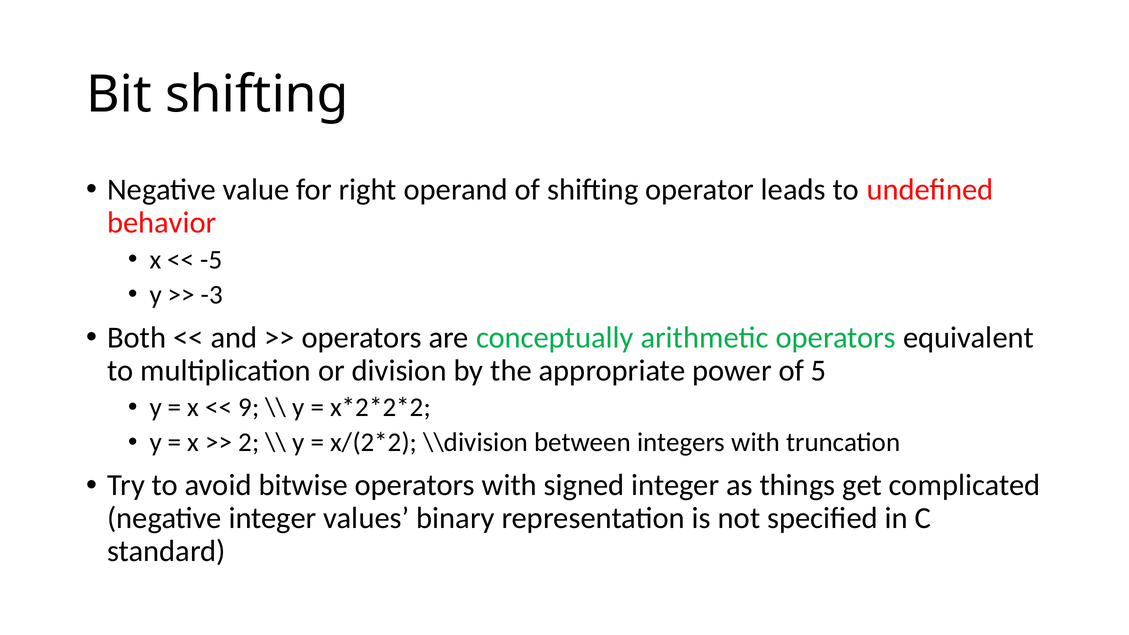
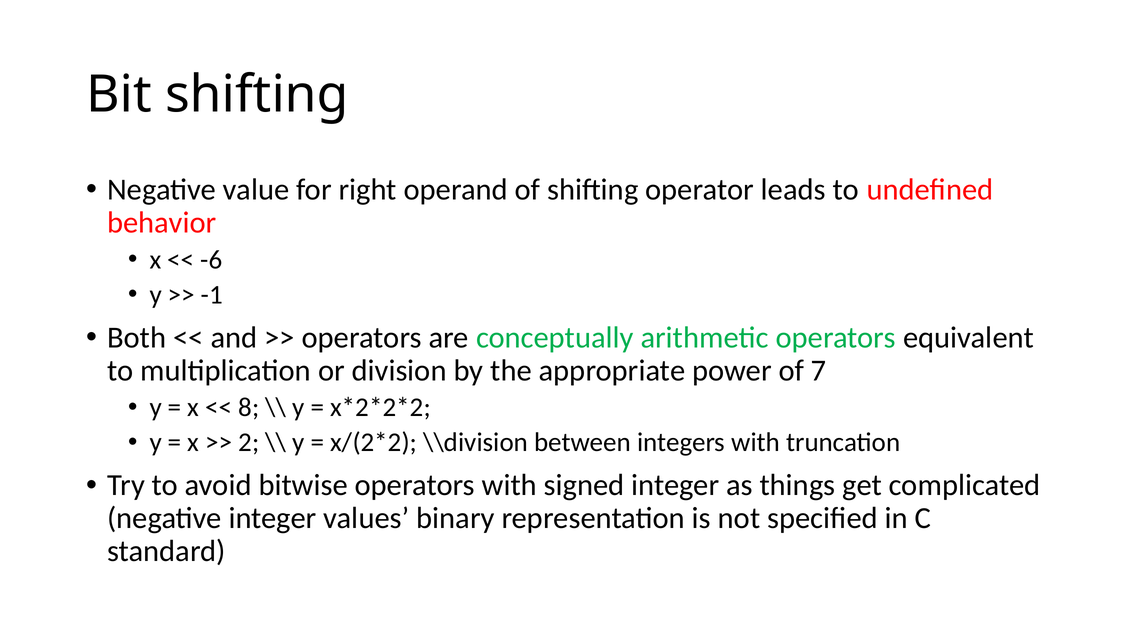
-5: -5 -> -6 (211, 260)
-3: -3 -> -1 (212, 295)
5: 5 -> 7 (819, 371)
9: 9 -> 8 (249, 408)
